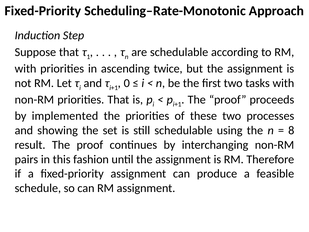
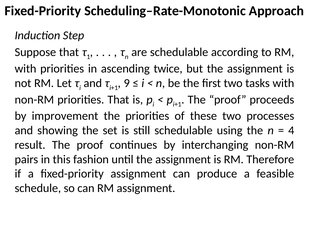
0: 0 -> 9 (127, 83)
implemented: implemented -> improvement (65, 116)
8: 8 -> 4 (291, 130)
